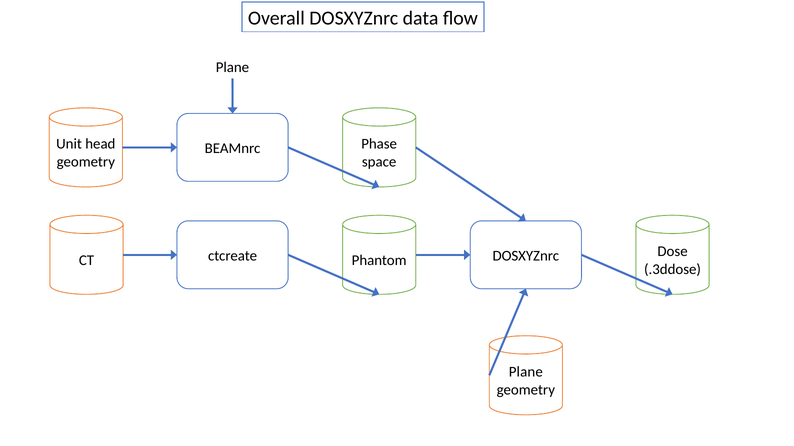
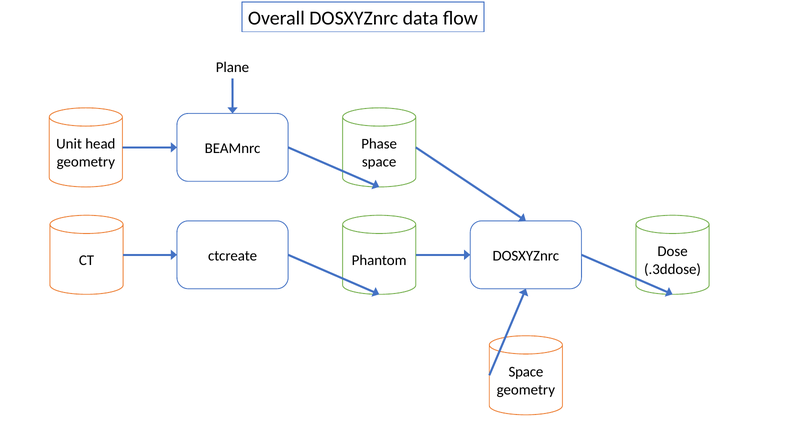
Plane: Plane -> Space (526, 372)
